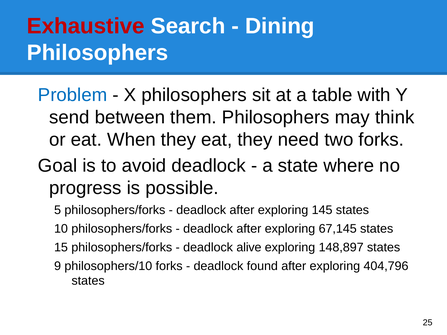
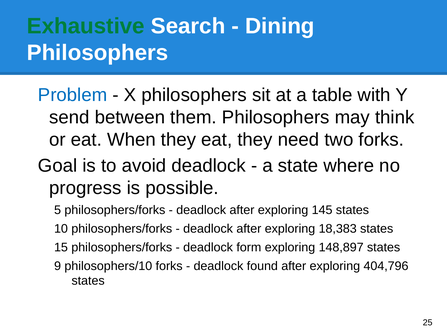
Exhaustive colour: red -> green (86, 26)
67,145: 67,145 -> 18,383 (338, 229)
alive: alive -> form (249, 248)
